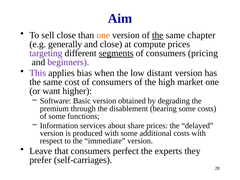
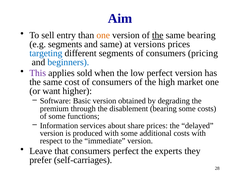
sell close: close -> entry (66, 35)
same chapter: chapter -> bearing (201, 35)
e.g generally: generally -> segments (65, 44)
and close: close -> same (111, 44)
compute: compute -> versions (149, 44)
targeting colour: purple -> blue (46, 53)
segments underline: present -> none (116, 53)
beginners colour: purple -> blue (68, 62)
bias: bias -> sold (84, 73)
low distant: distant -> perfect (160, 73)
